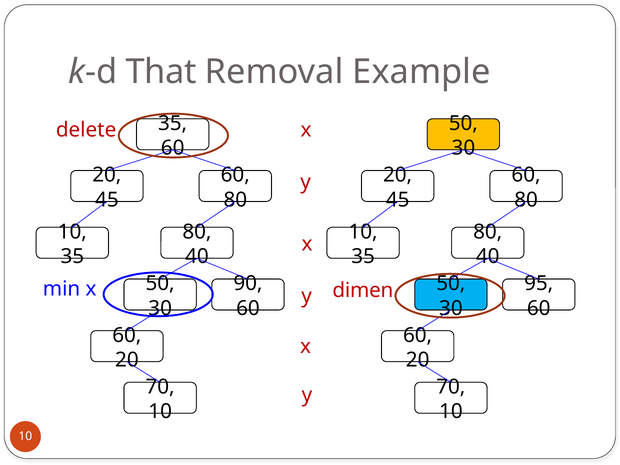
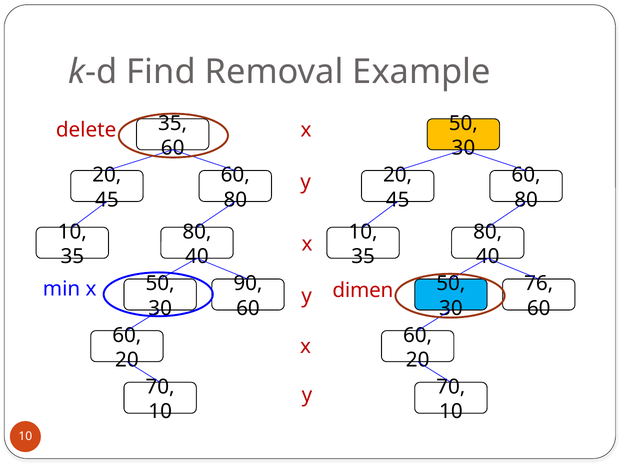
That: That -> Find (161, 72)
95: 95 -> 76 (539, 284)
